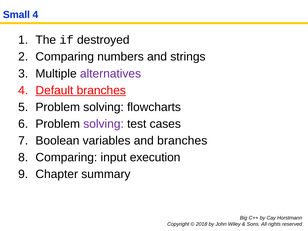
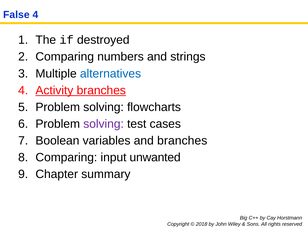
Small: Small -> False (16, 15)
alternatives colour: purple -> blue (111, 74)
Default: Default -> Activity (54, 90)
execution: execution -> unwanted (155, 157)
